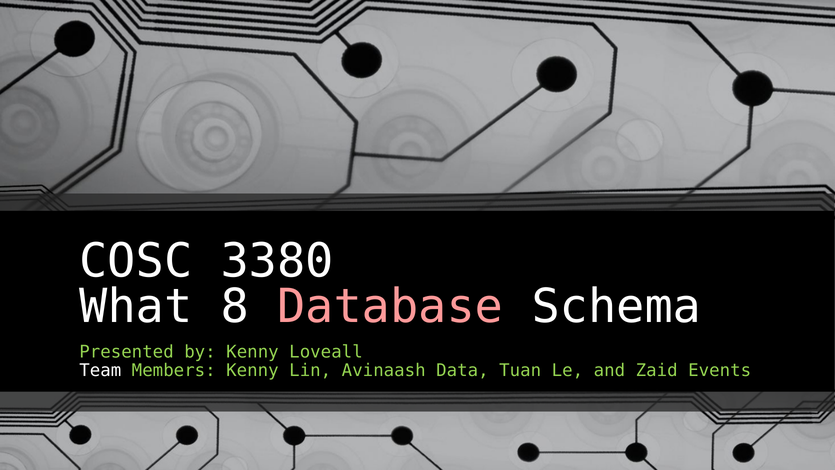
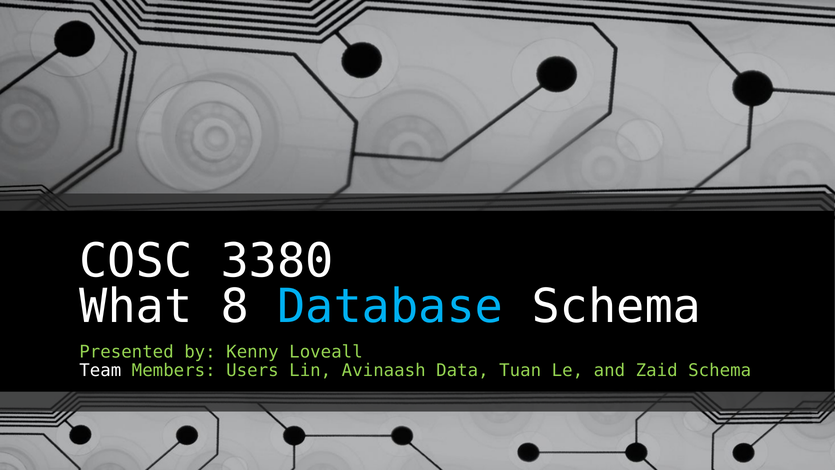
Database colour: pink -> light blue (390, 306)
Members Kenny: Kenny -> Users (252, 370)
Zaid Events: Events -> Schema (720, 370)
